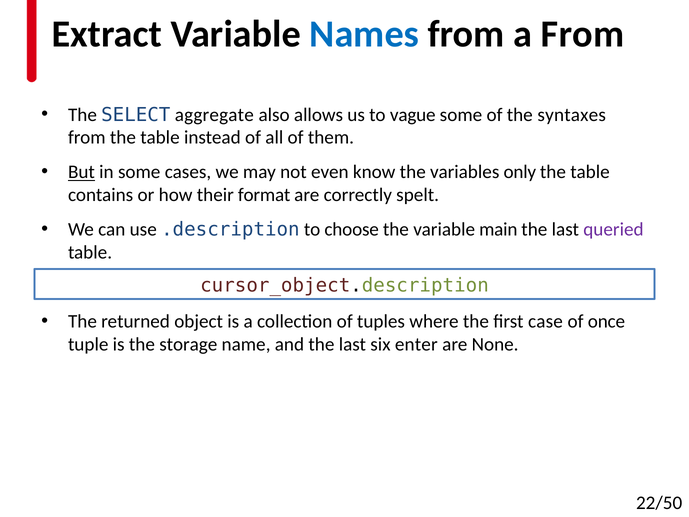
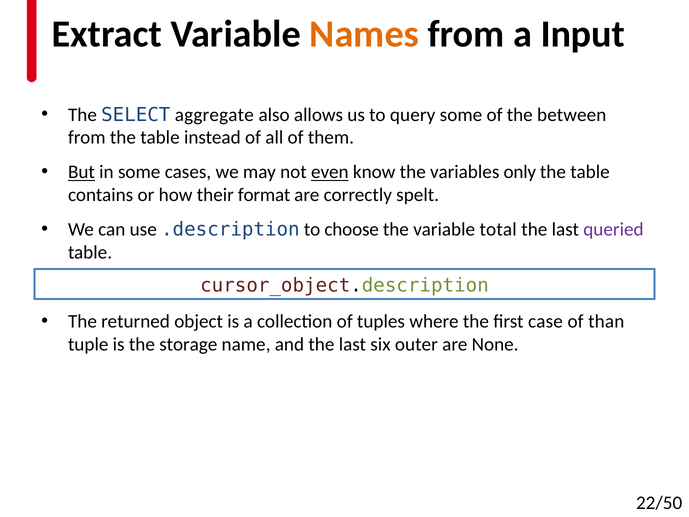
Names colour: blue -> orange (364, 34)
a From: From -> Input (583, 34)
vague: vague -> query (413, 115)
syntaxes: syntaxes -> between (572, 115)
even underline: none -> present (330, 172)
main: main -> total (498, 229)
once: once -> than (606, 321)
enter: enter -> outer (416, 344)
